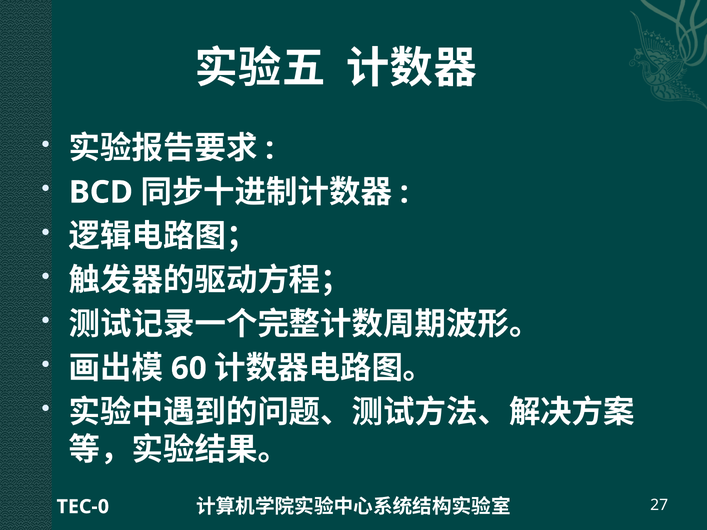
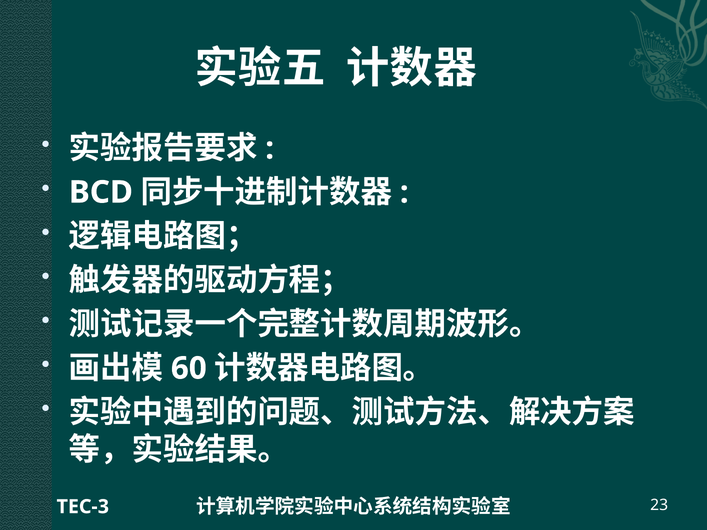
TEC-0: TEC-0 -> TEC-3 (83, 507)
27: 27 -> 23 (659, 505)
